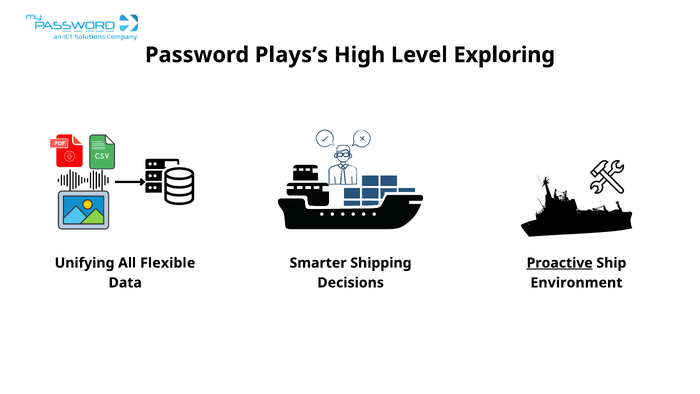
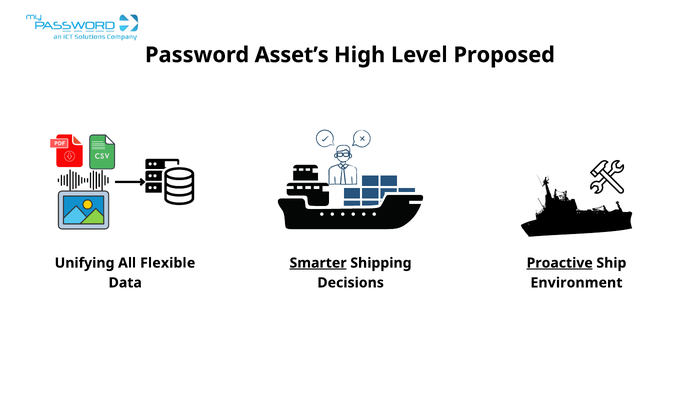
Plays’s: Plays’s -> Asset’s (292, 55)
Exploring: Exploring -> Proposed (504, 55)
Smarter underline: none -> present (318, 263)
